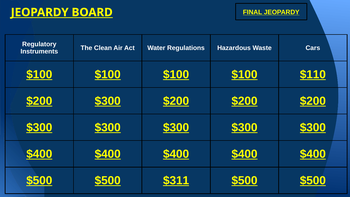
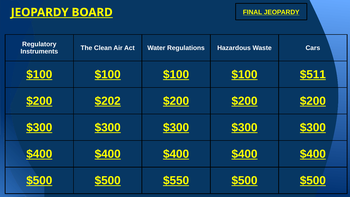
$110: $110 -> $511 (313, 74)
$300: $300 -> $202 (108, 101)
$311: $311 -> $550 (176, 180)
